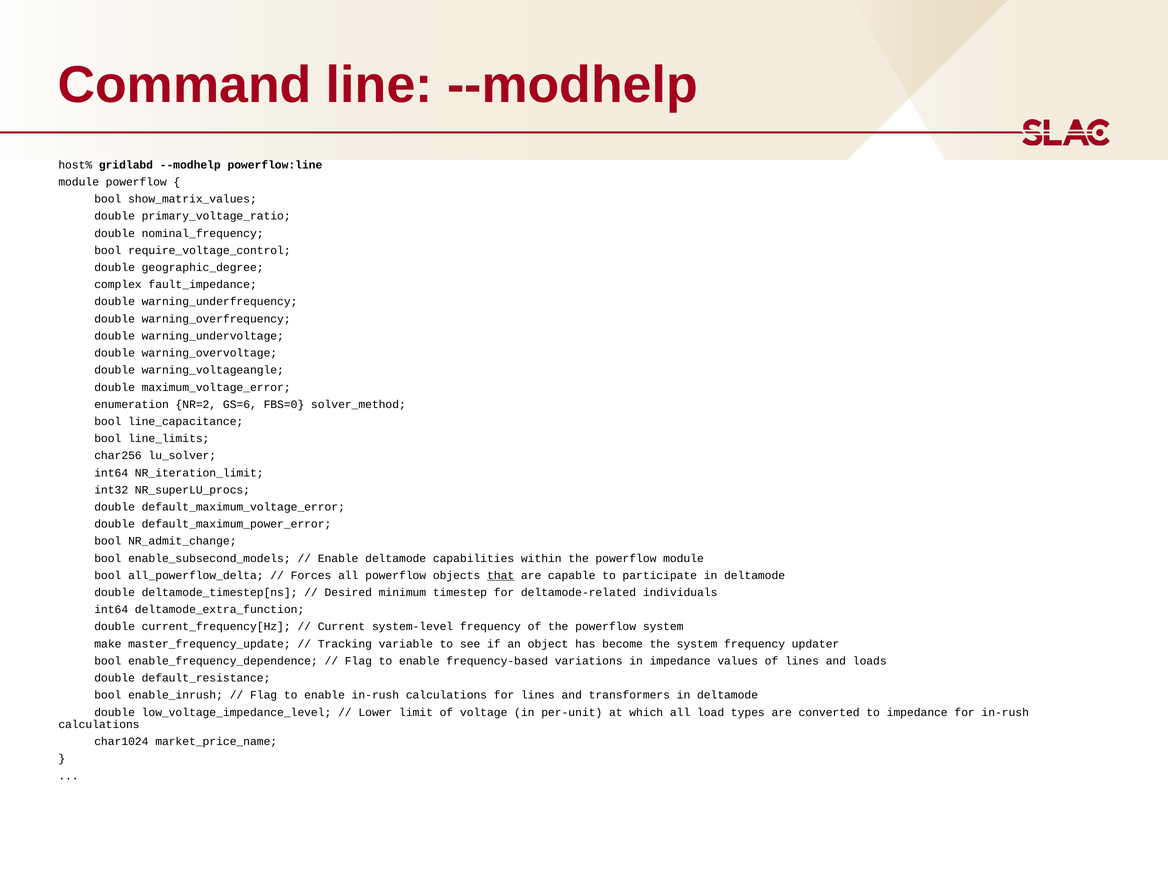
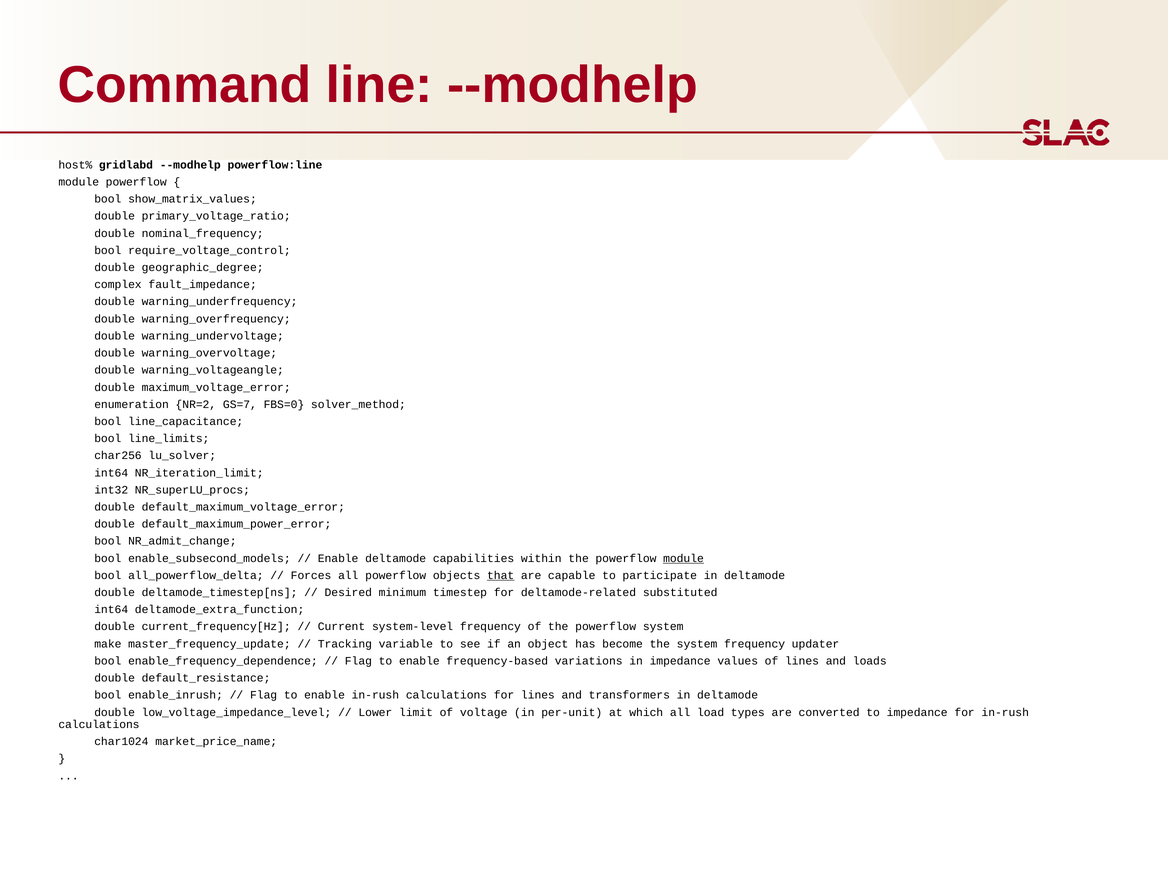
GS=6: GS=6 -> GS=7 (240, 404)
module underline: none -> present (683, 558)
individuals: individuals -> substituted (680, 593)
